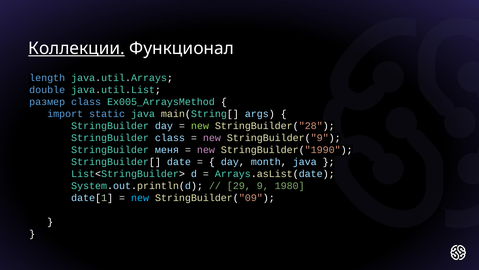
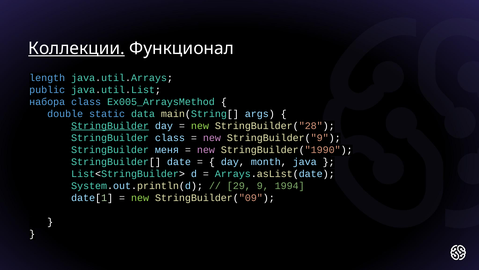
double: double -> public (47, 90)
размер: размер -> набора (47, 102)
import: import -> double (65, 114)
static java: java -> data (143, 114)
StringBuilder underline: none -> present (110, 126)
1980: 1980 -> 1994 (290, 185)
new colour: light blue -> light green (140, 197)
